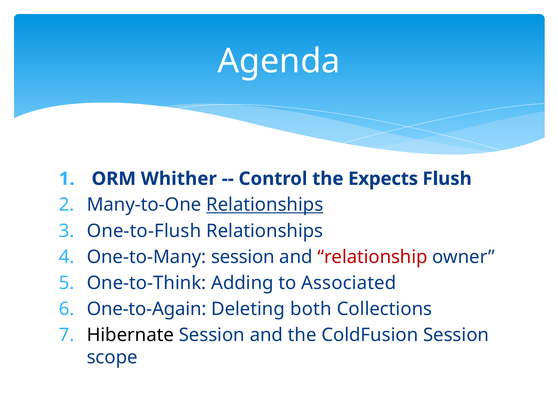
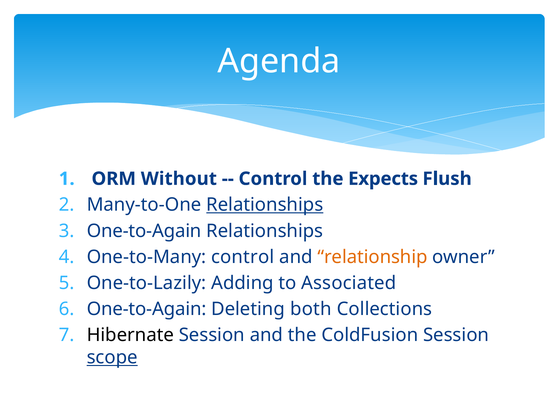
Whither: Whither -> Without (179, 179)
One-to-Flush: One-to-Flush -> One-to-Again (144, 231)
One-to-Many session: session -> control (243, 257)
relationship colour: red -> orange (372, 257)
One-to-Think: One-to-Think -> One-to-Lazily (146, 283)
scope underline: none -> present (112, 357)
